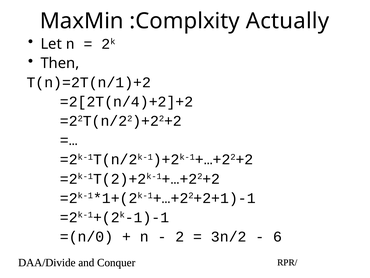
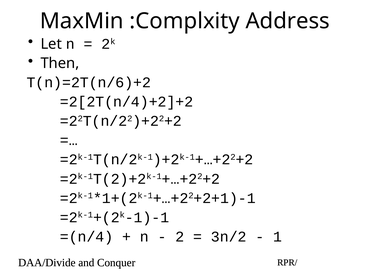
Actually: Actually -> Address (288, 21)
T(n)=2T(n/1)+2: T(n)=2T(n/1)+2 -> T(n)=2T(n/6)+2 (89, 82)
=(n/0: =(n/0 -> =(n/4 (87, 236)
6: 6 -> 1 (278, 236)
